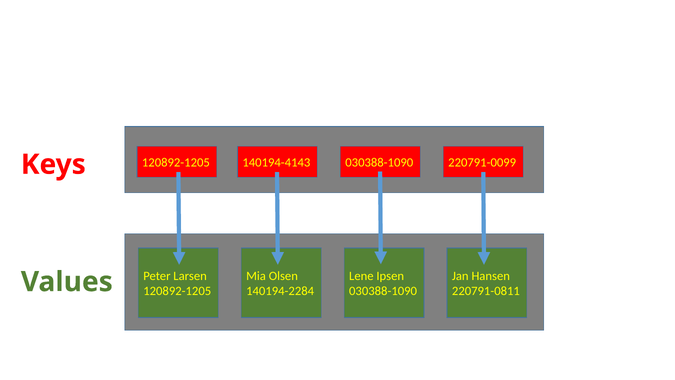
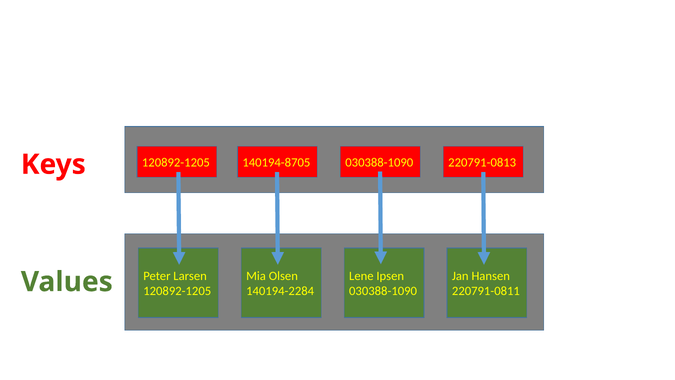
140194-4143: 140194-4143 -> 140194-8705 (276, 163)
220791-0099: 220791-0099 -> 220791-0813 (482, 163)
